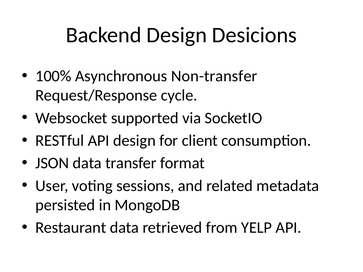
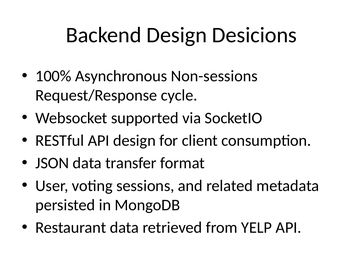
Non-transfer: Non-transfer -> Non-sessions (214, 76)
